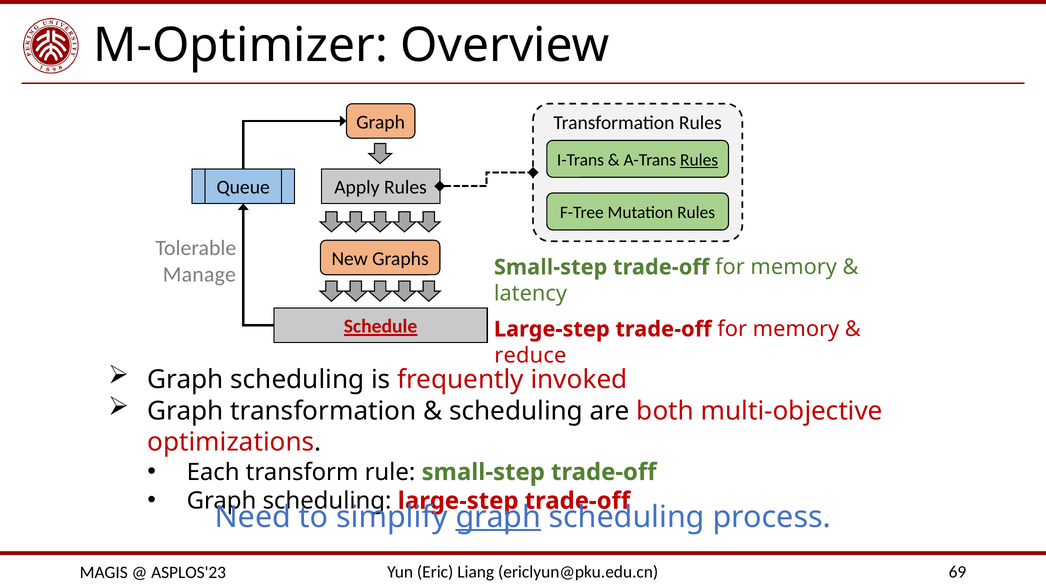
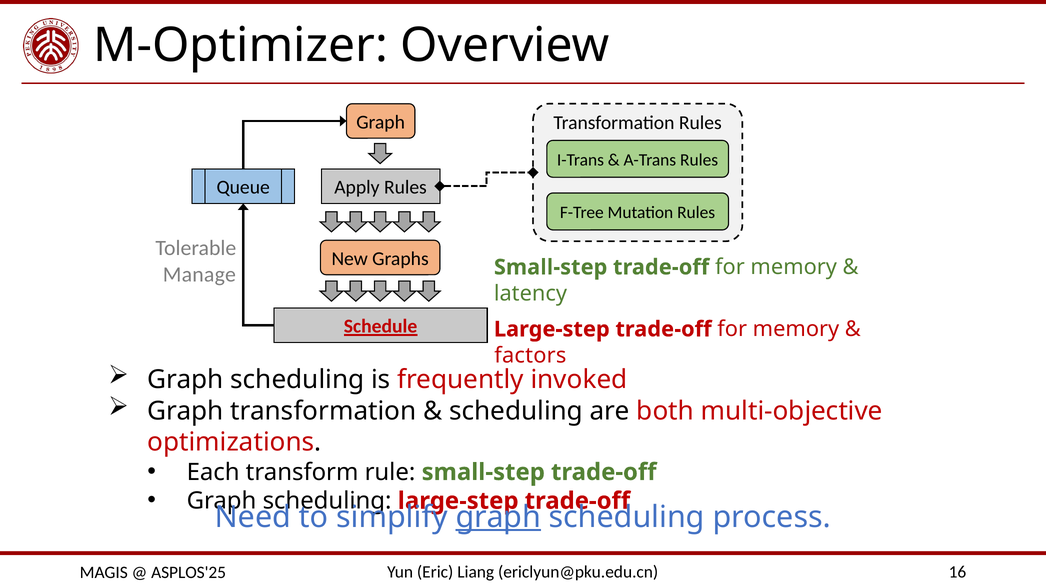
Rules underline: present -> none (699, 160)
reduce: reduce -> factors (530, 356)
69: 69 -> 16 (958, 573)
ASPLOS'23: ASPLOS'23 -> ASPLOS'25 (189, 573)
